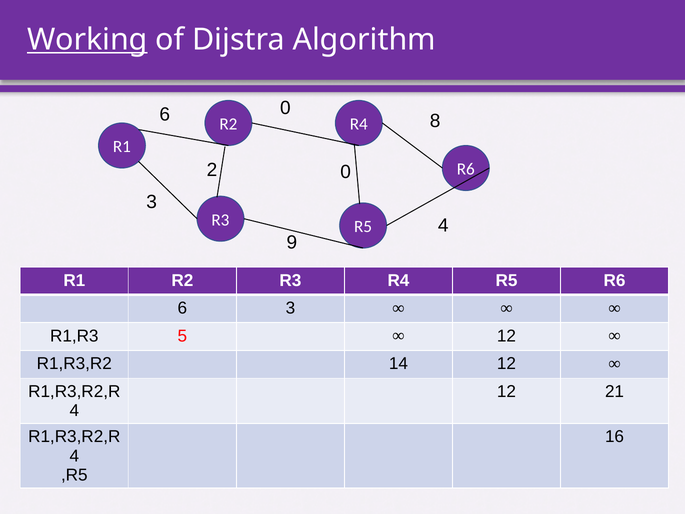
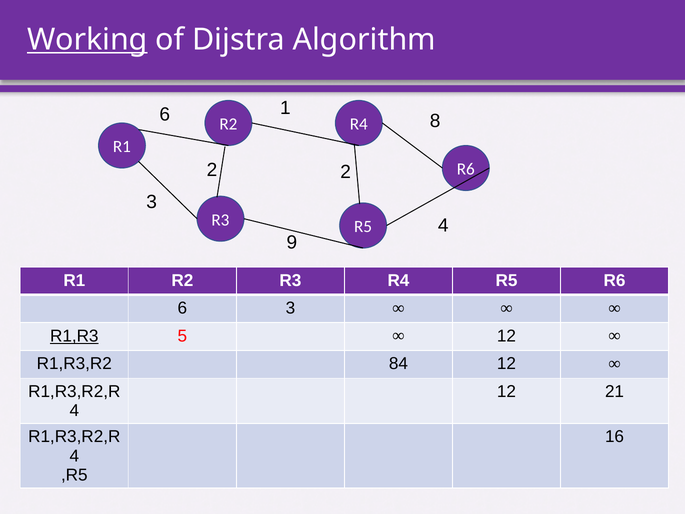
6 0: 0 -> 1 (285, 108)
2 0: 0 -> 2 (346, 172)
R1,R3 underline: none -> present (74, 336)
14: 14 -> 84 (398, 364)
